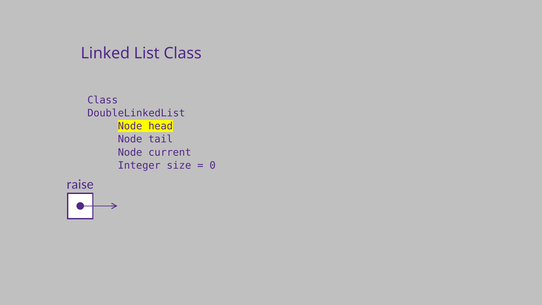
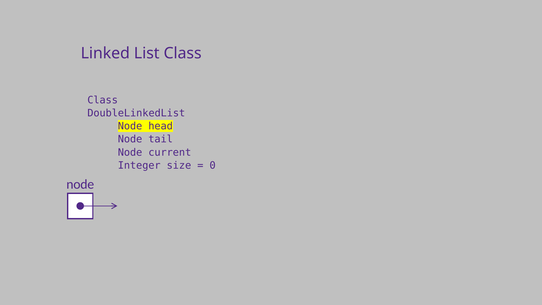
raise: raise -> node (80, 184)
